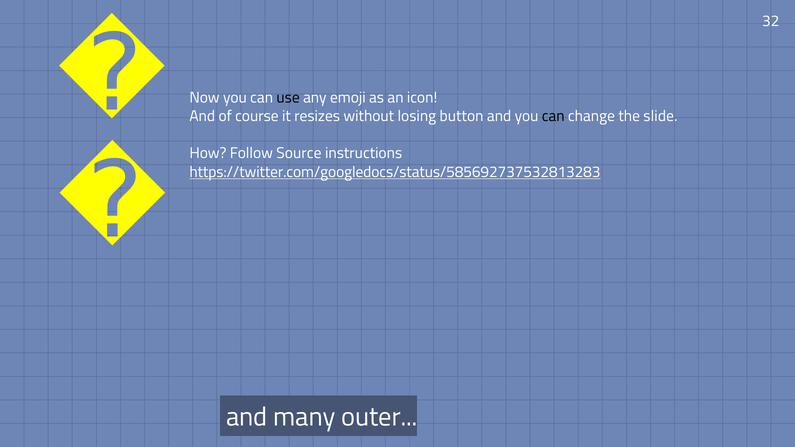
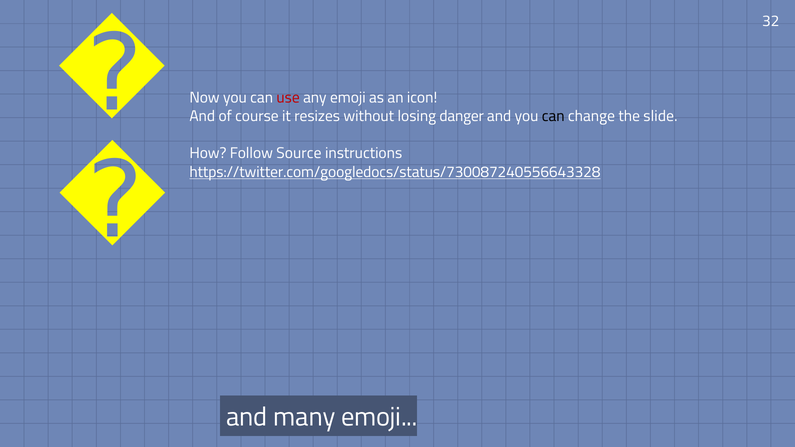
use colour: black -> red (288, 98)
button: button -> danger (462, 116)
https://twitter.com/googledocs/status/585692737532813283: https://twitter.com/googledocs/status/585692737532813283 -> https://twitter.com/googledocs/status/730087240556643328 (395, 172)
many outer: outer -> emoji (379, 417)
